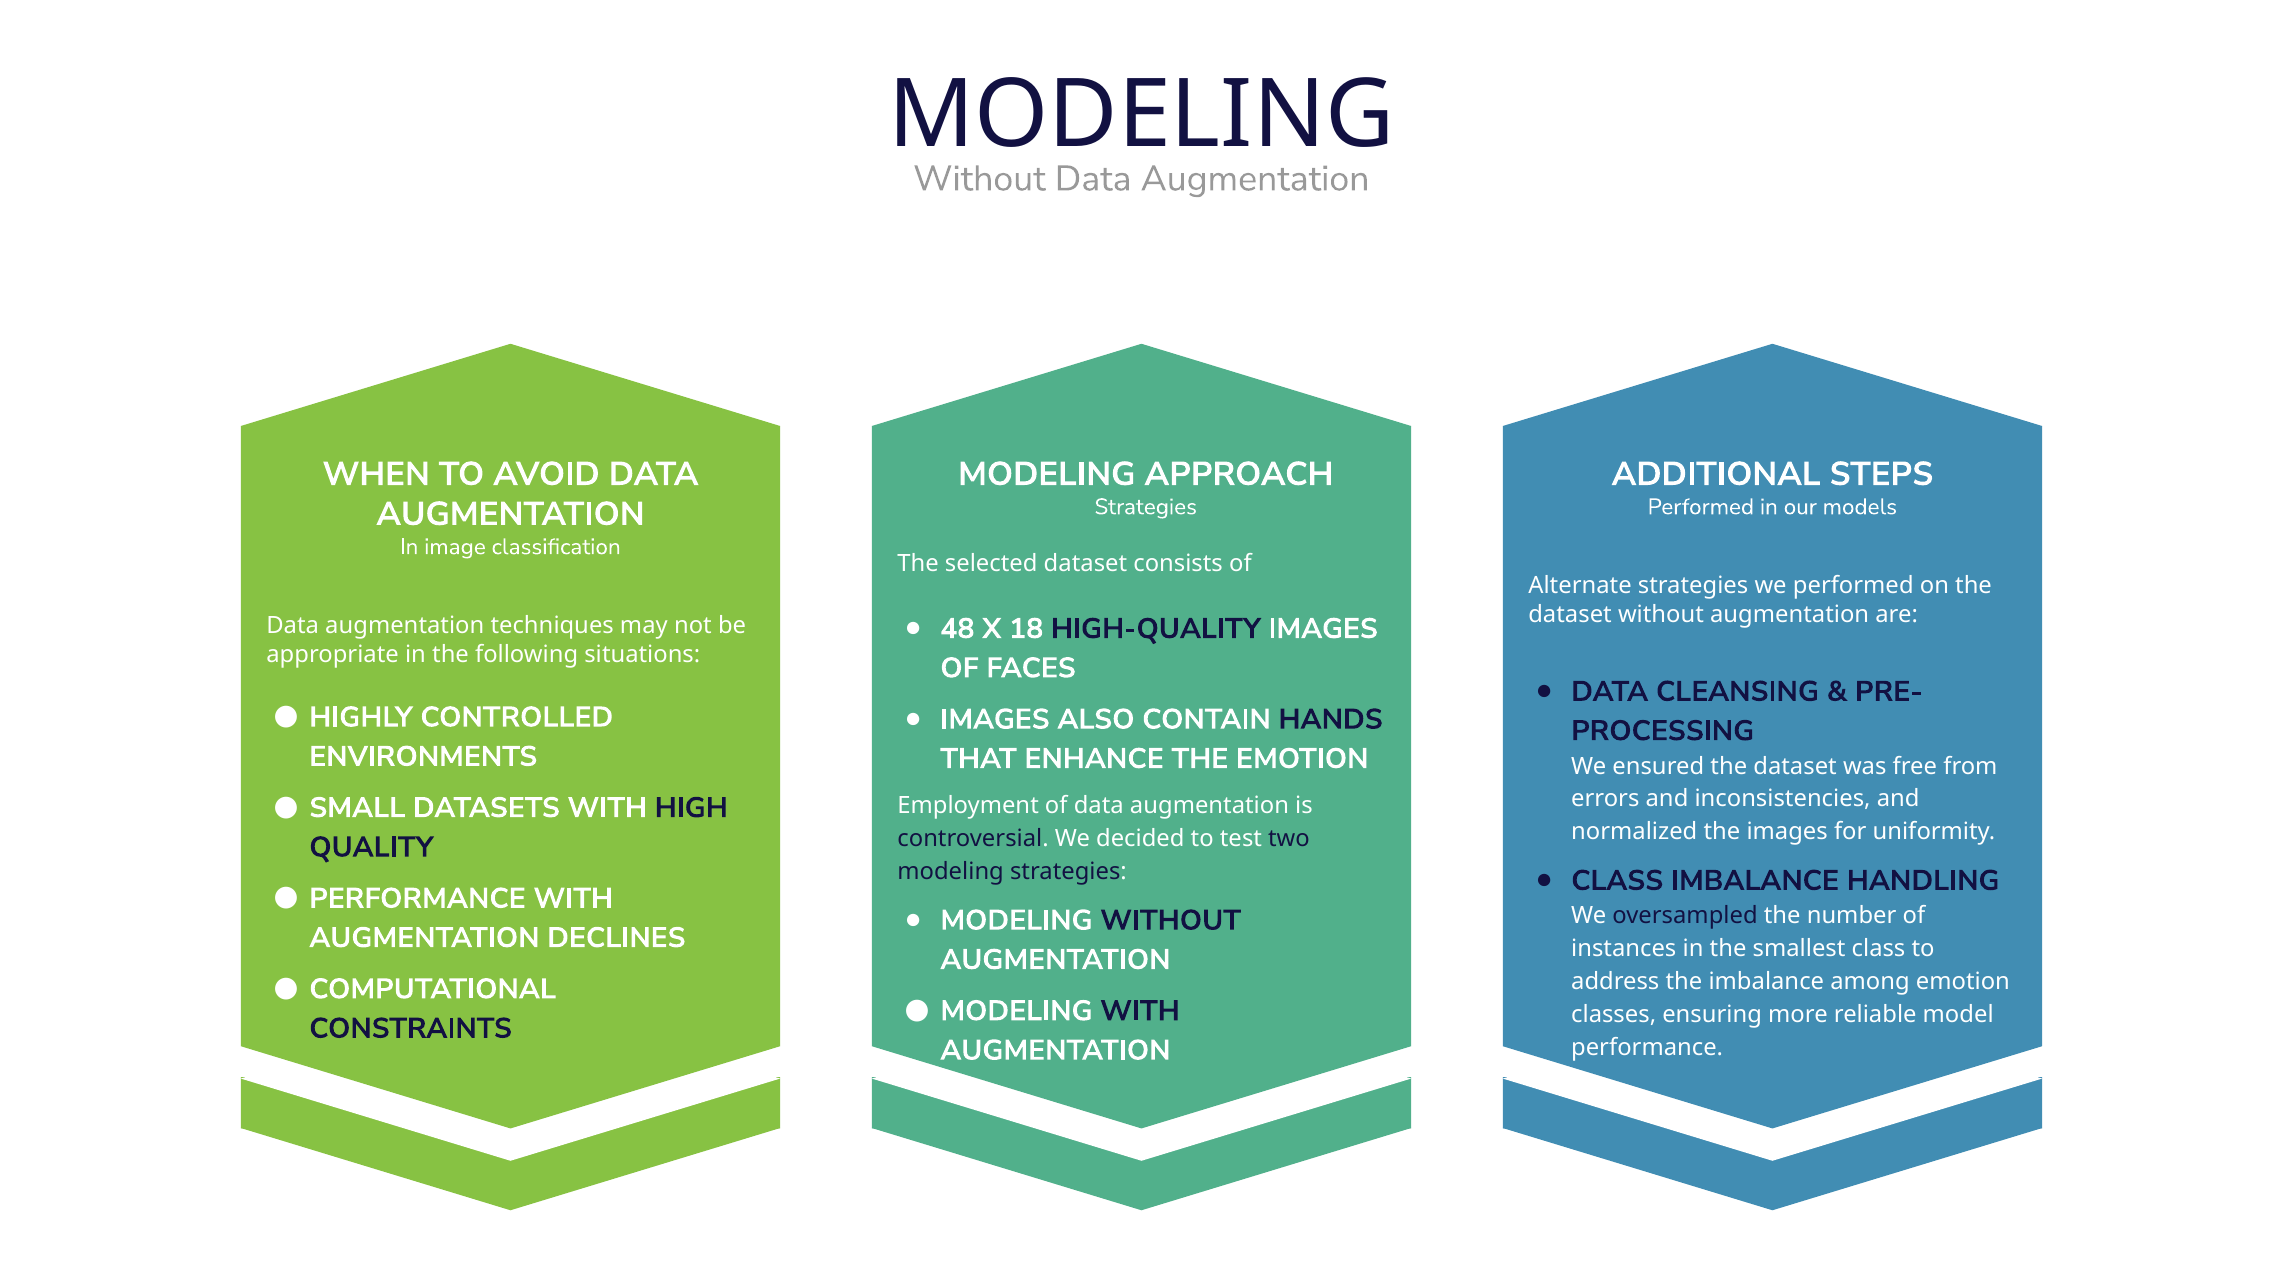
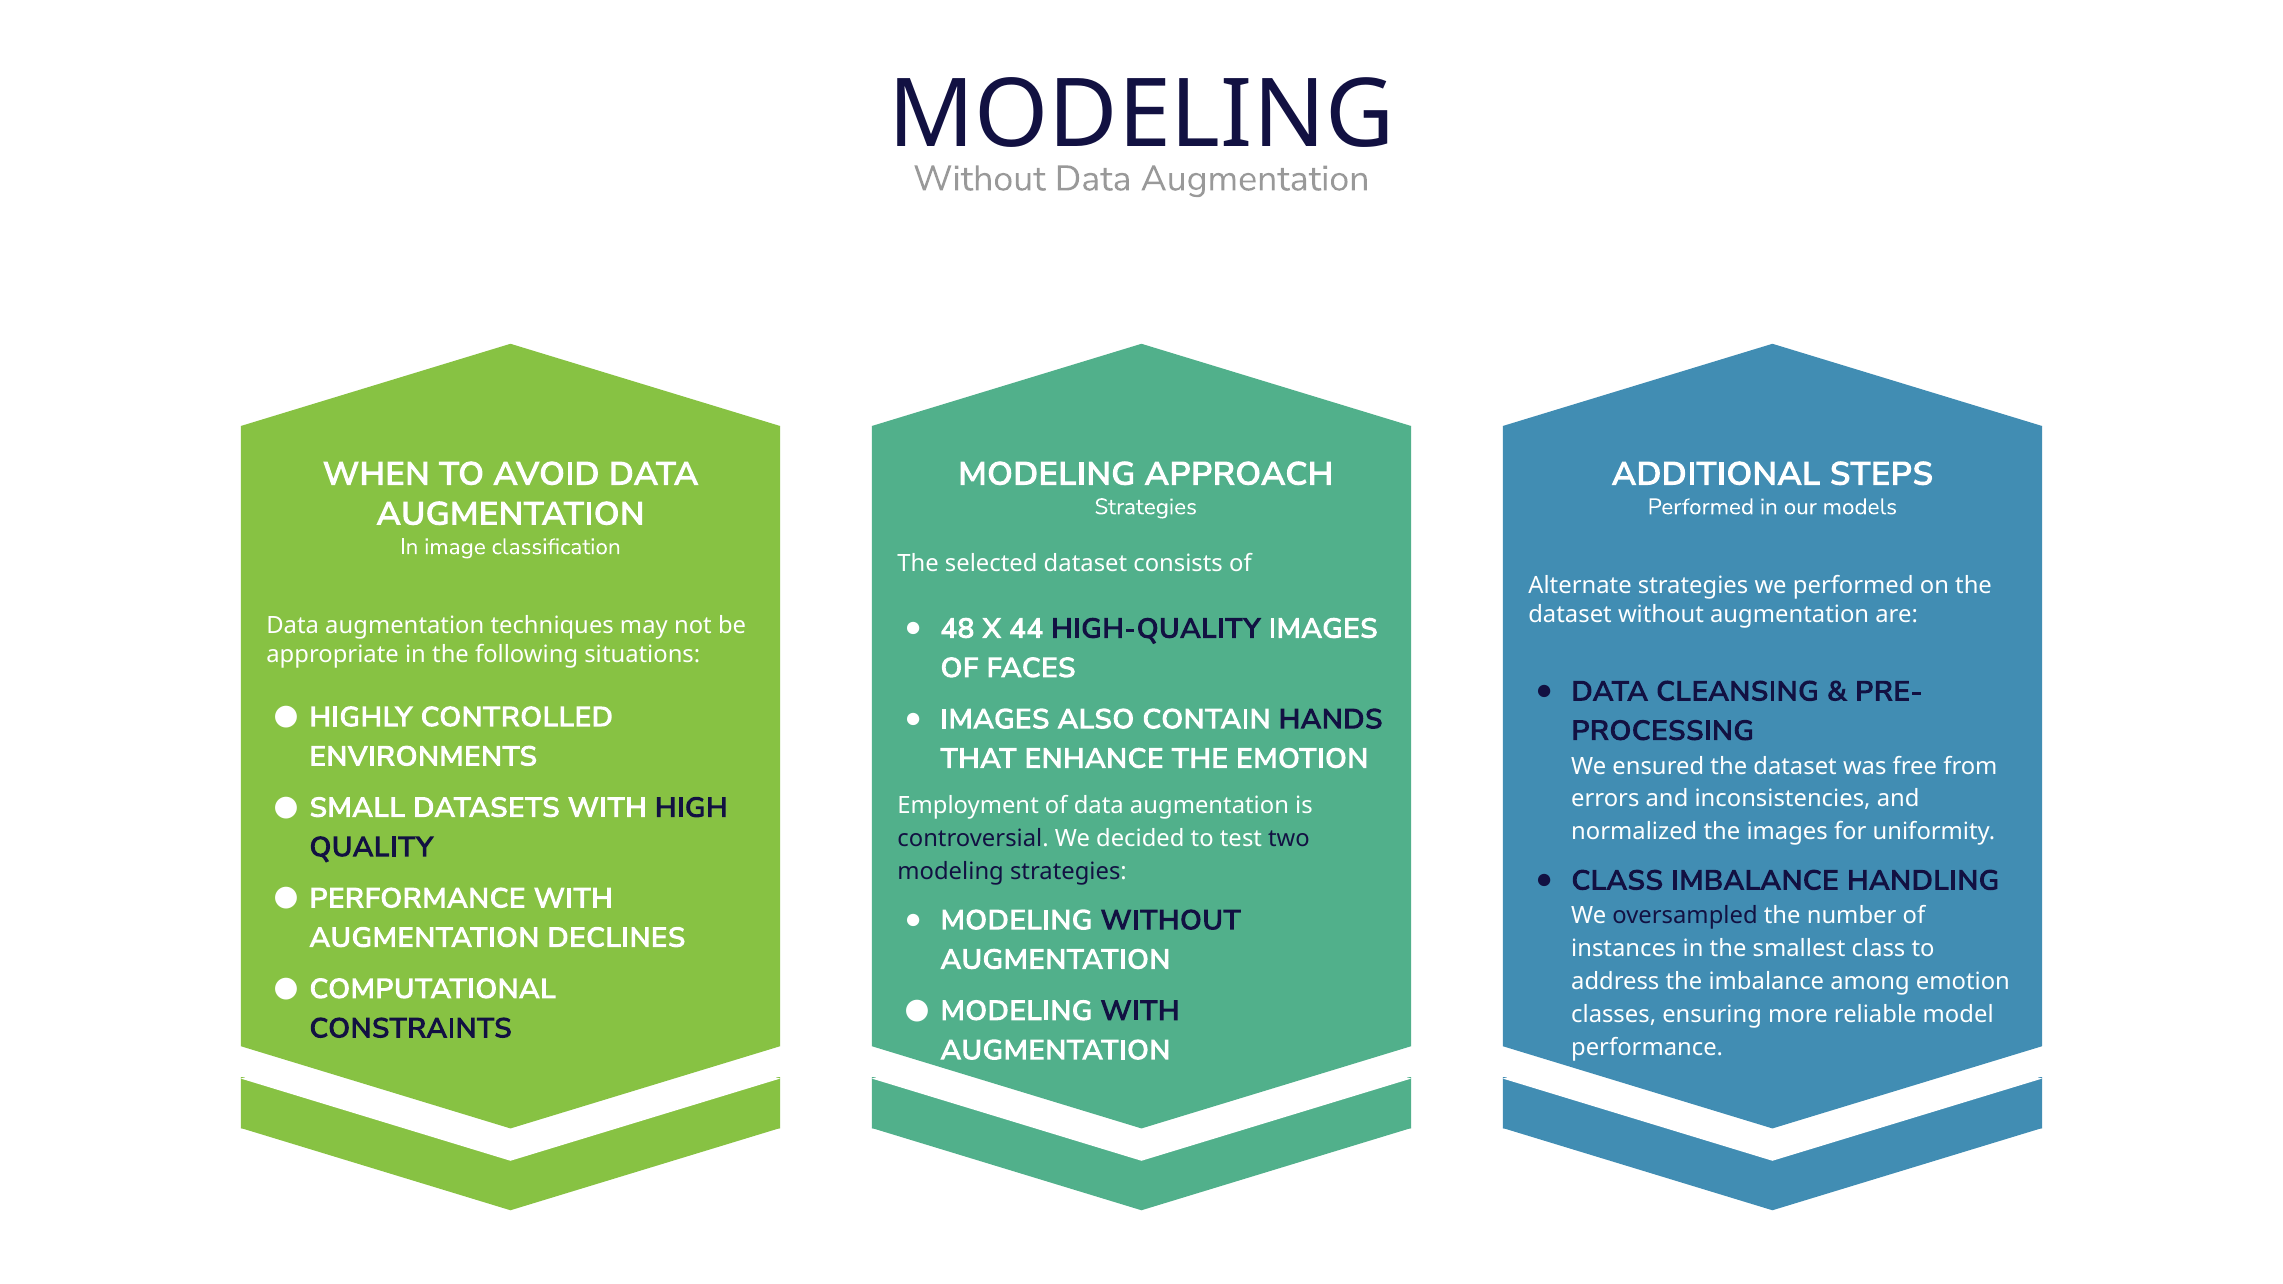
18: 18 -> 44 (1026, 629)
